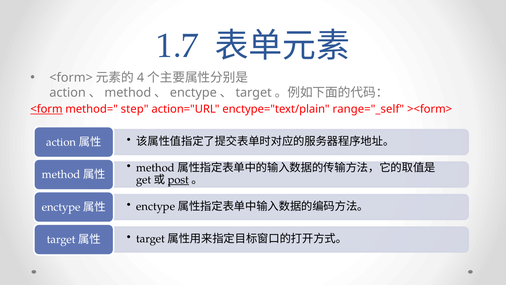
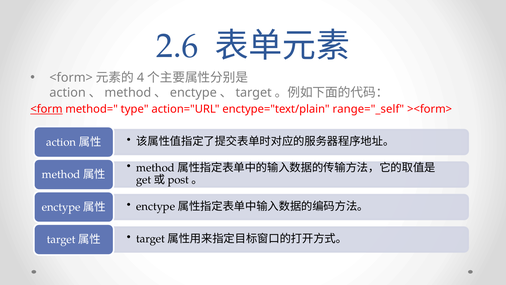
1.7: 1.7 -> 2.6 (177, 46)
step: step -> type (135, 109)
post underline: present -> none (178, 180)
